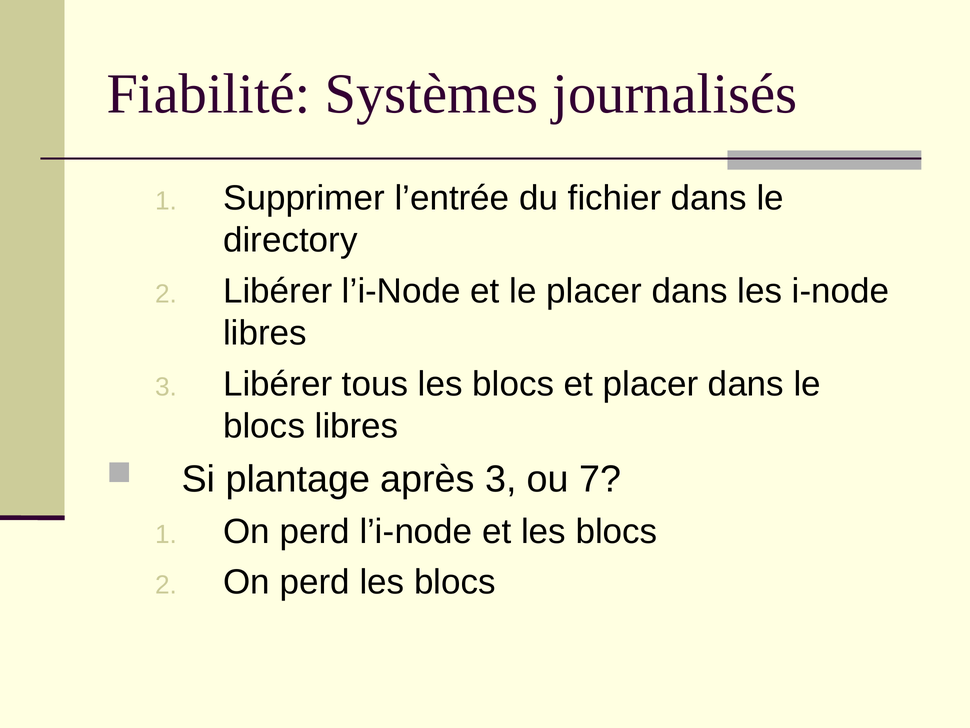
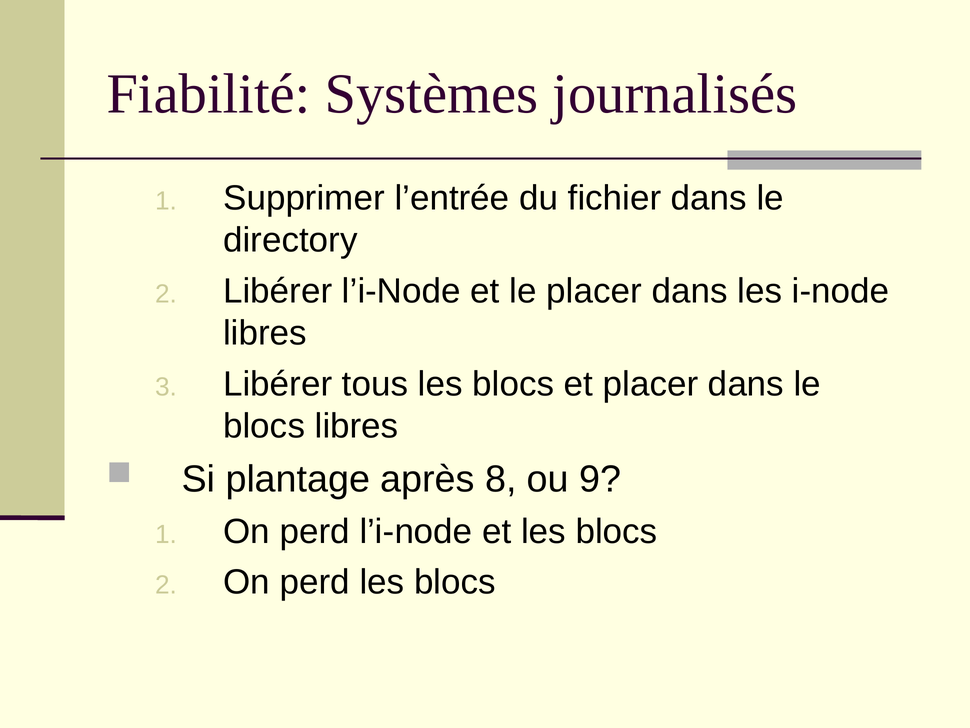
après 3: 3 -> 8 (501, 479)
7: 7 -> 9 (600, 479)
